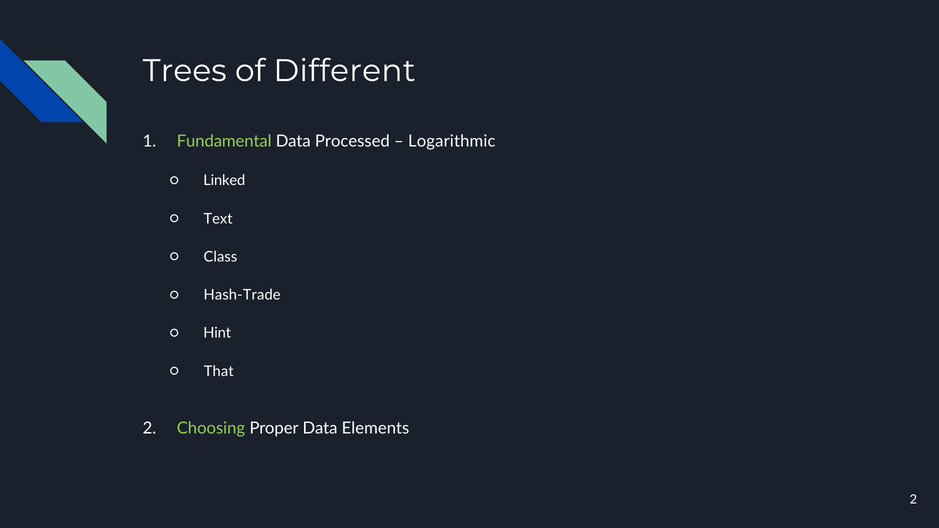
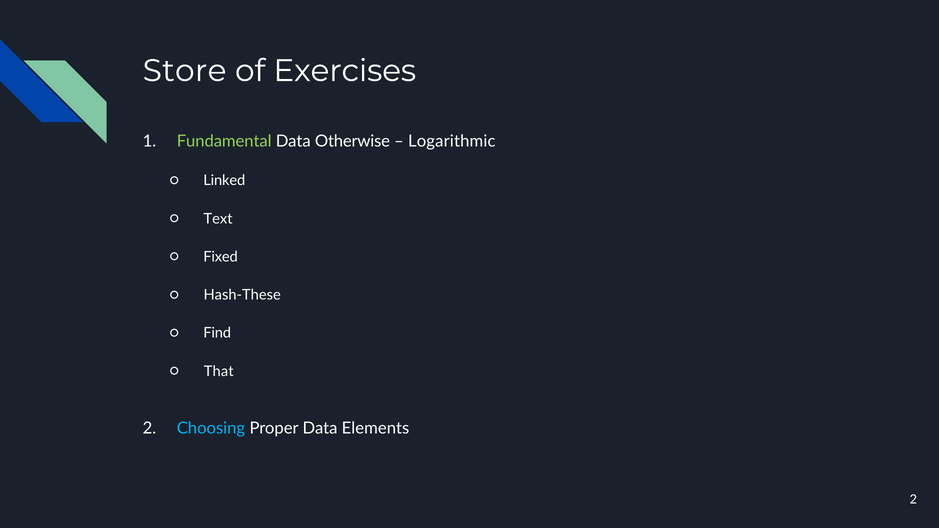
Trees: Trees -> Store (185, 71)
Different: Different -> Exercises (345, 71)
Processed: Processed -> Otherwise (352, 141)
Class: Class -> Fixed (221, 257)
Hash-Trade: Hash-Trade -> Hash-These (242, 295)
Hint: Hint -> Find (217, 333)
Choosing colour: light green -> light blue (211, 428)
